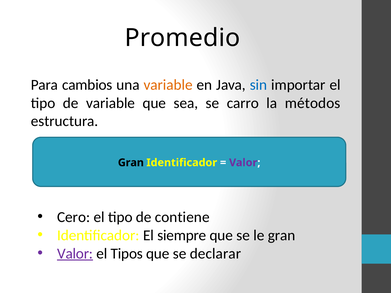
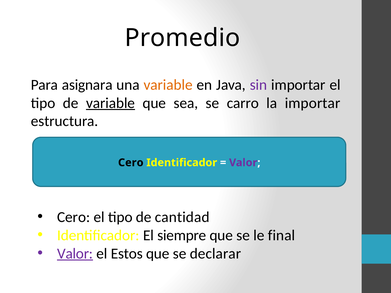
cambios: cambios -> asignara (87, 85)
sin colour: blue -> purple (258, 85)
variable underline: none -> present (111, 103)
la métodos: métodos -> importar (313, 103)
Gran: Gran -> Cero (131, 163)
contiene: contiene -> cantidad (182, 217)
le gran: gran -> final (281, 235)
Tipos: Tipos -> Estos (127, 254)
